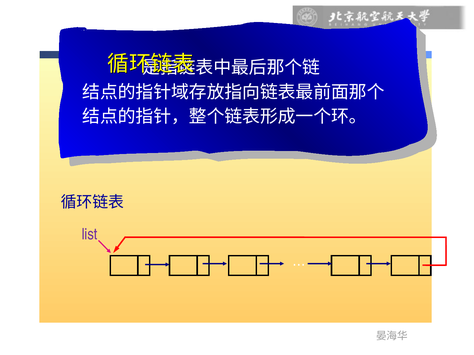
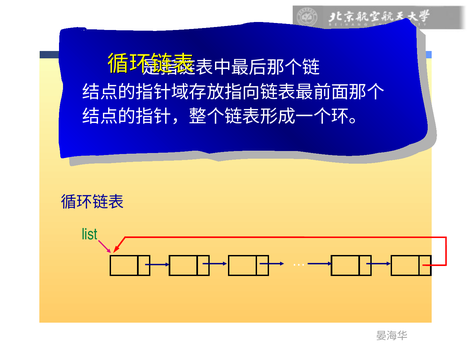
list colour: purple -> green (90, 235)
